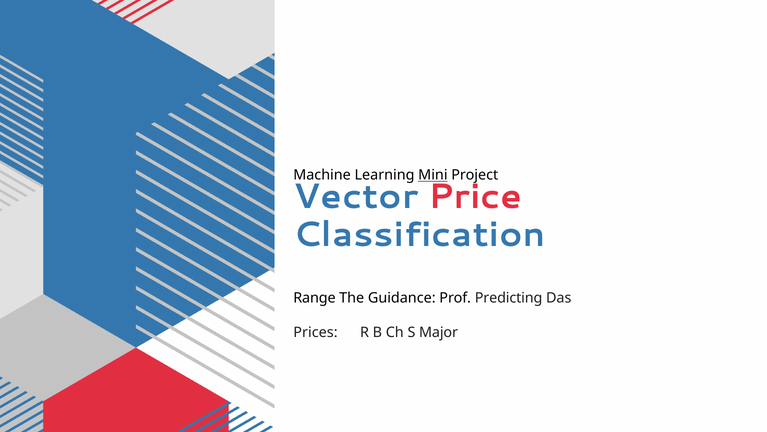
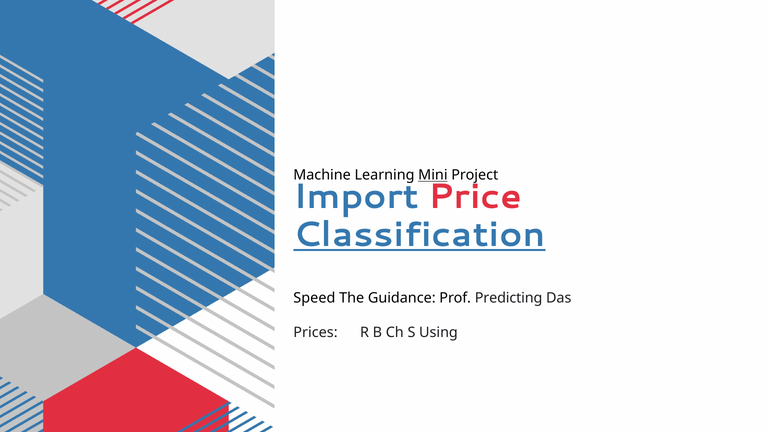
Vector: Vector -> Import (356, 197)
Classification underline: none -> present (419, 234)
Range: Range -> Speed (314, 297)
Major: Major -> Using (438, 332)
